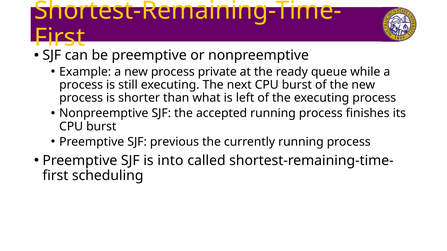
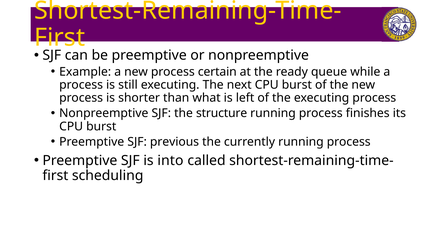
private: private -> certain (217, 72)
accepted: accepted -> structure (222, 114)
